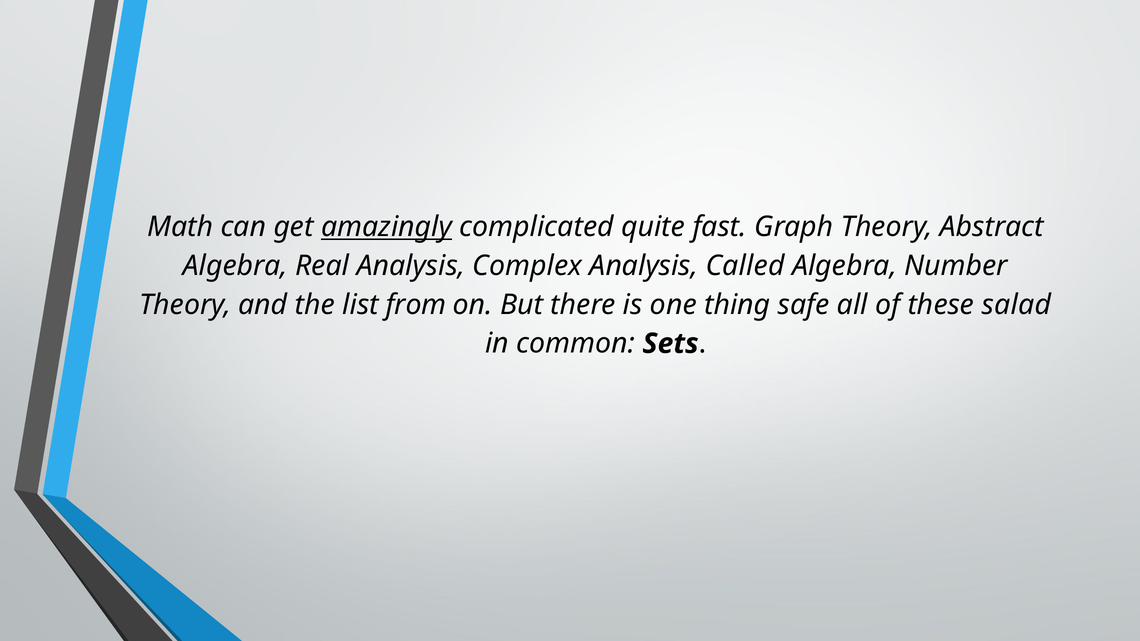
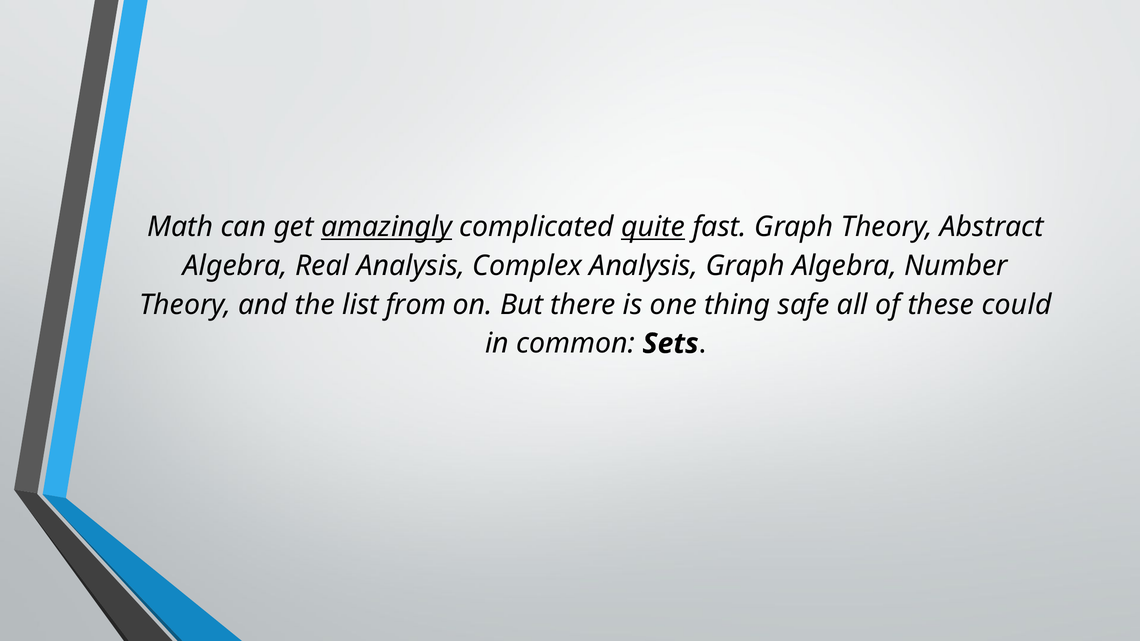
quite underline: none -> present (653, 227)
Analysis Called: Called -> Graph (745, 266)
salad: salad -> could (1017, 305)
